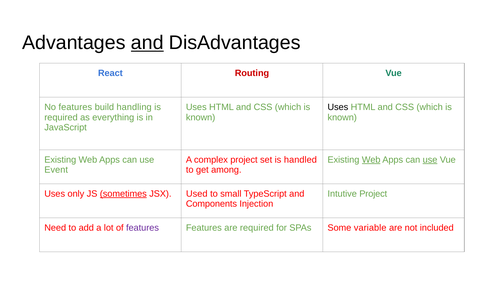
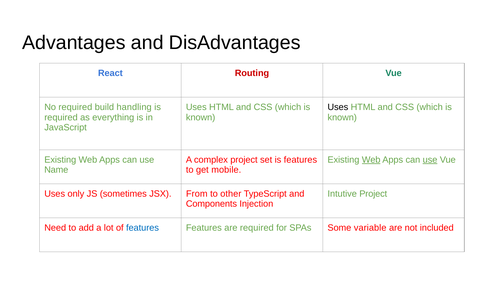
and underline: present -> none (147, 43)
No features: features -> required (75, 107)
is handled: handled -> features (300, 160)
Event: Event -> Name (56, 170)
among: among -> mobile (226, 170)
sometimes underline: present -> none (123, 193)
Used: Used -> From (197, 193)
small: small -> other (231, 193)
features colour: purple -> blue (143, 227)
